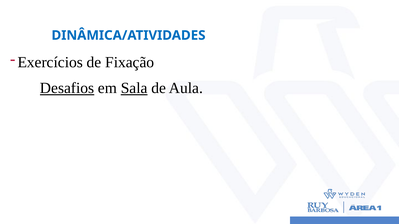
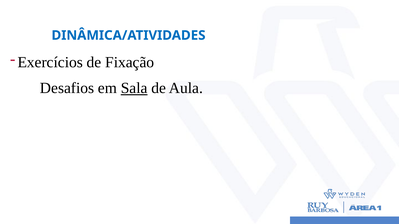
Desafios underline: present -> none (67, 88)
